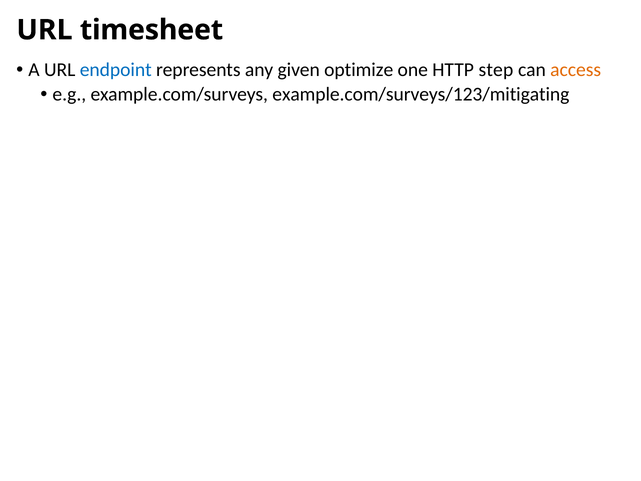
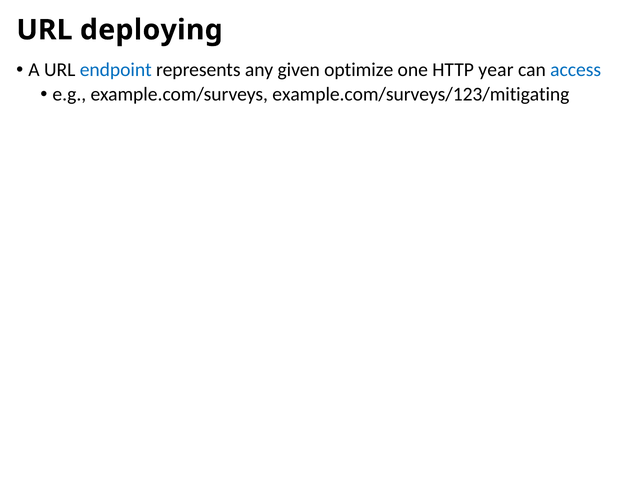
timesheet: timesheet -> deploying (151, 30)
step: step -> year (496, 70)
access colour: orange -> blue (576, 70)
